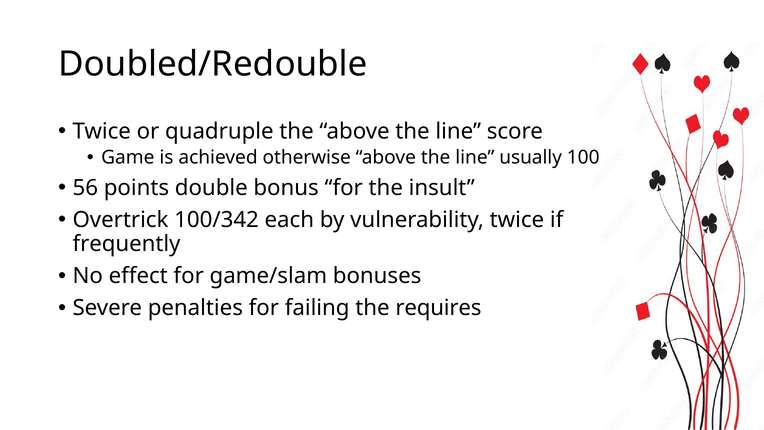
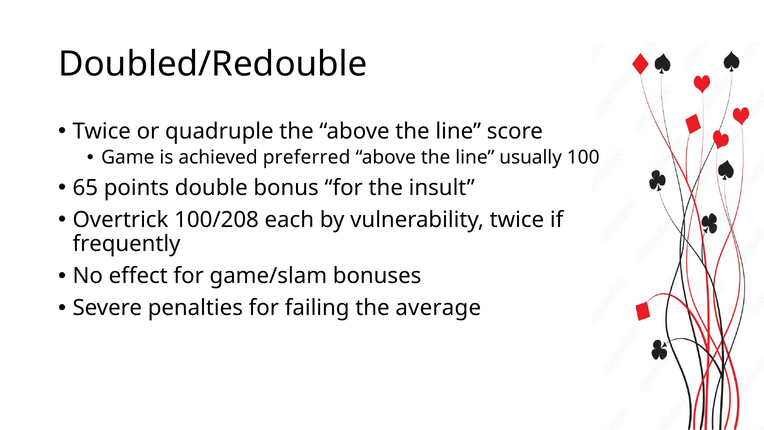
otherwise: otherwise -> preferred (307, 157)
56: 56 -> 65 (85, 188)
100/342: 100/342 -> 100/208 (217, 220)
requires: requires -> average (438, 308)
